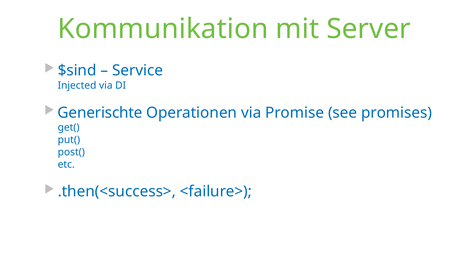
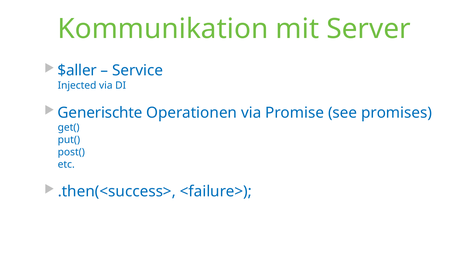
$sind: $sind -> $aller (77, 71)
